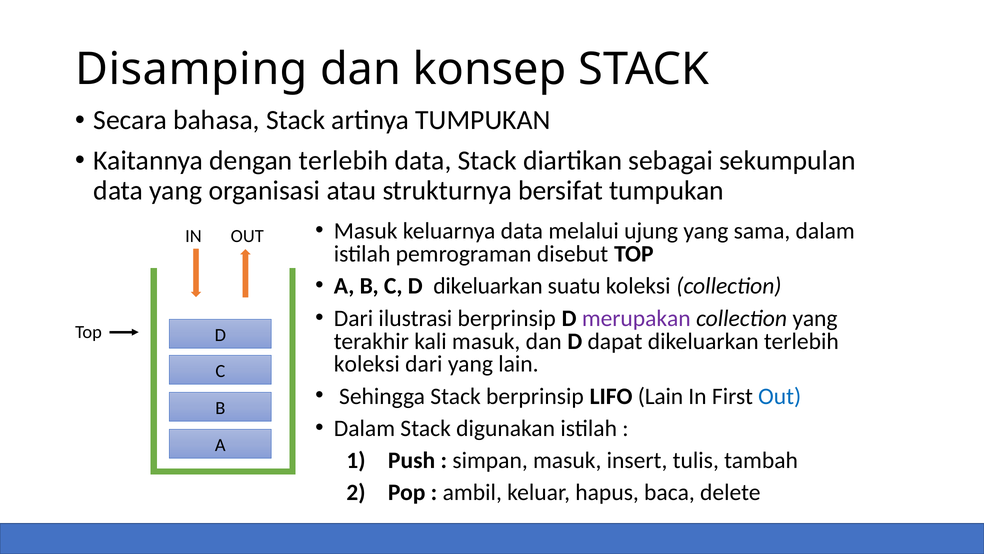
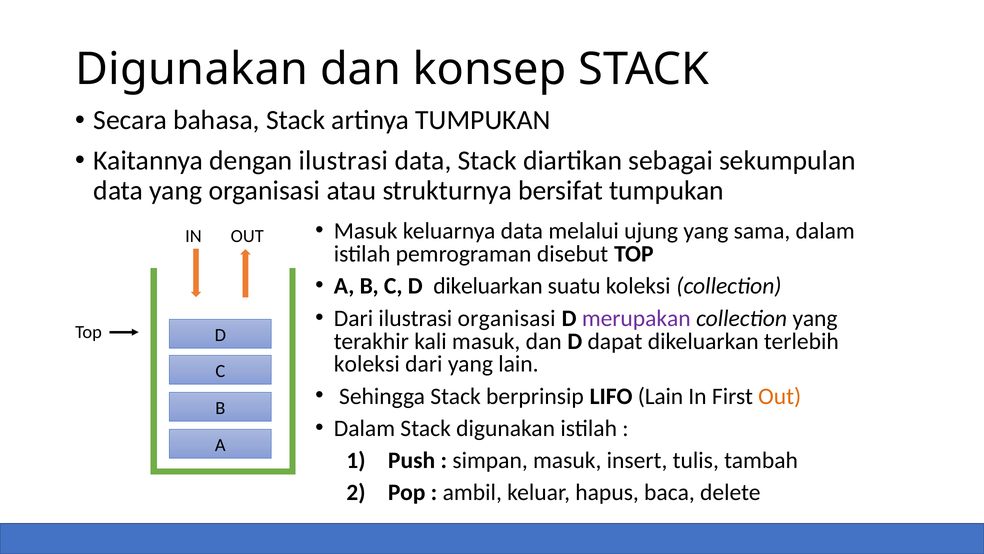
Disamping: Disamping -> Digunakan (192, 69)
dengan terlebih: terlebih -> ilustrasi (344, 160)
ilustrasi berprinsip: berprinsip -> organisasi (507, 318)
Out colour: blue -> orange (780, 396)
